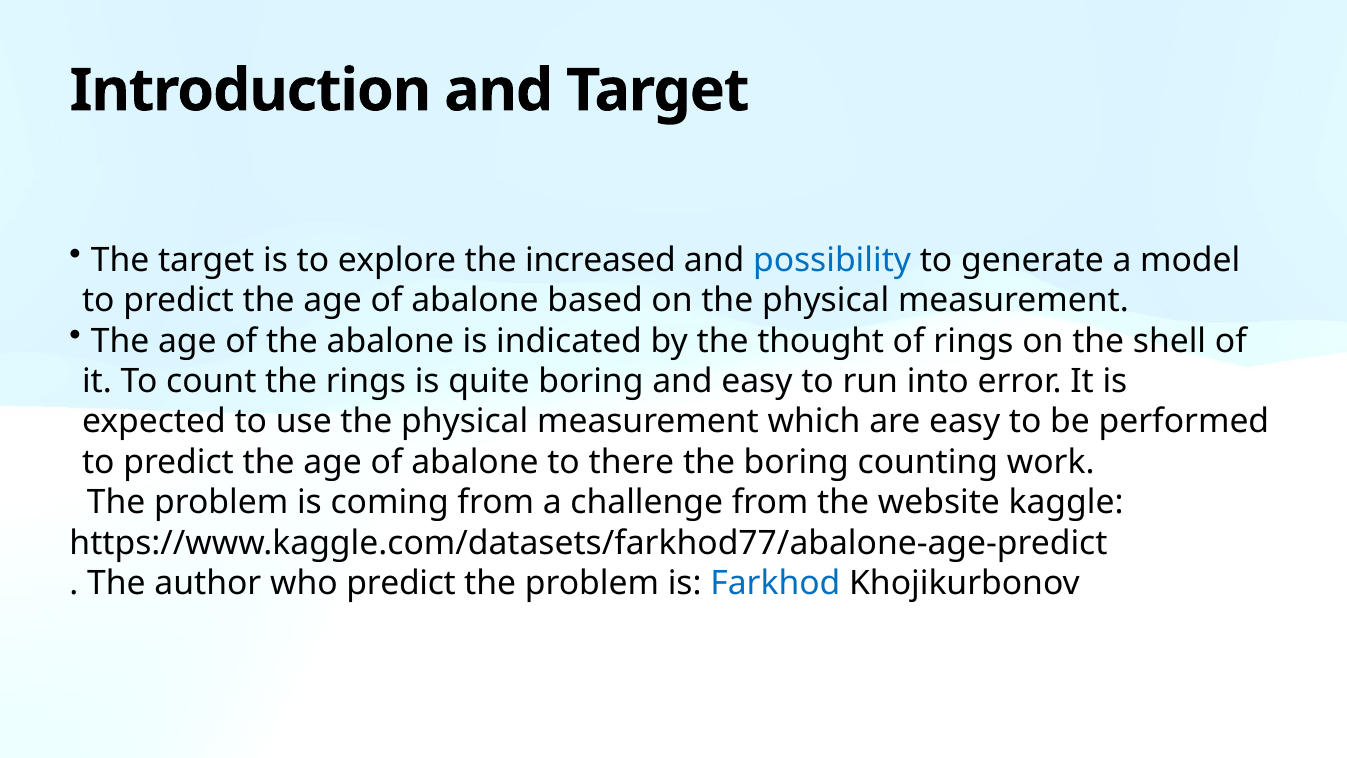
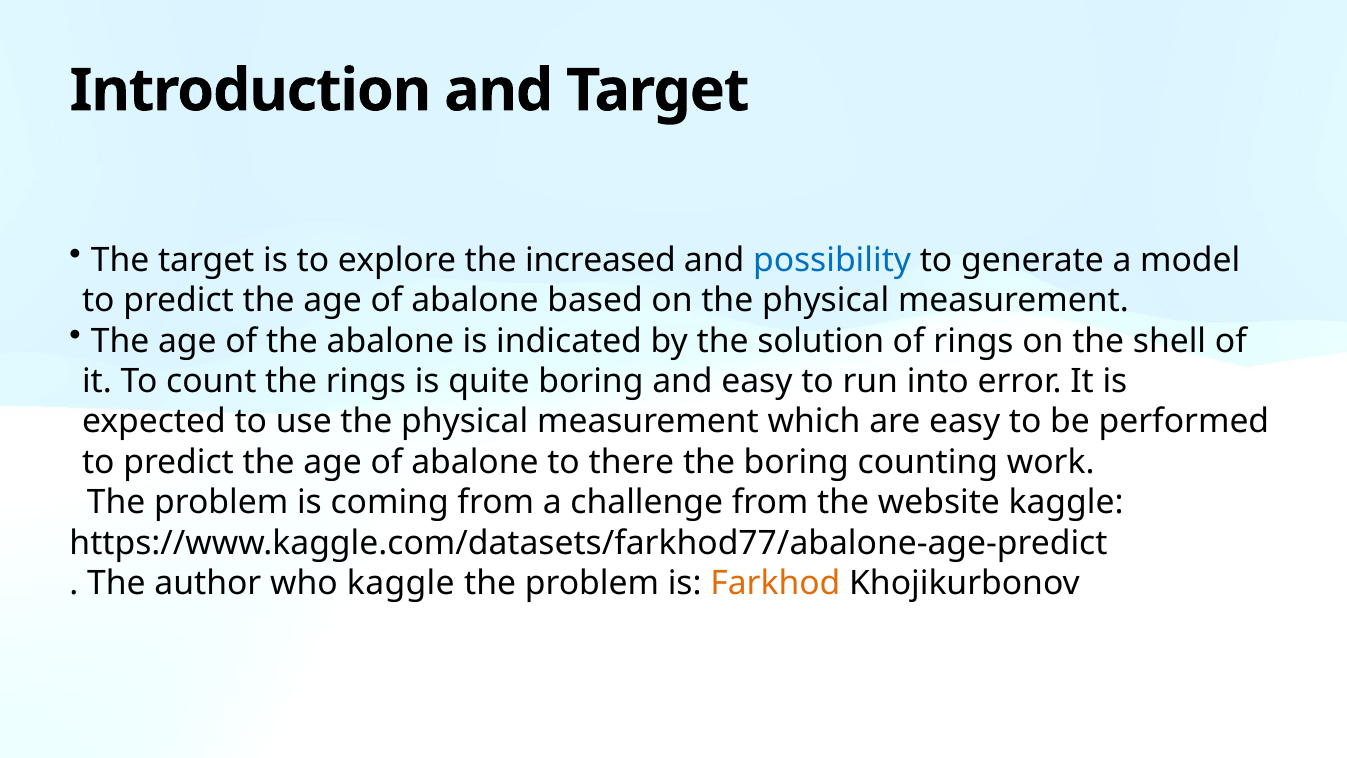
thought: thought -> solution (821, 341)
who predict: predict -> kaggle (401, 583)
Farkhod colour: blue -> orange (775, 583)
